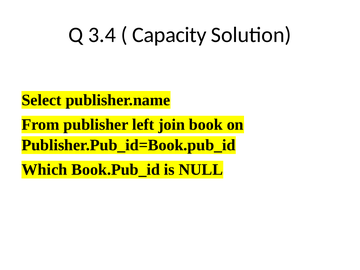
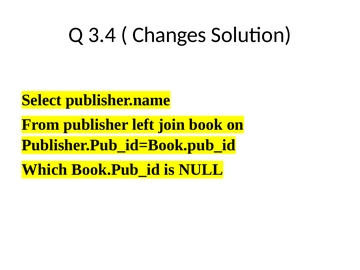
Capacity: Capacity -> Changes (169, 35)
